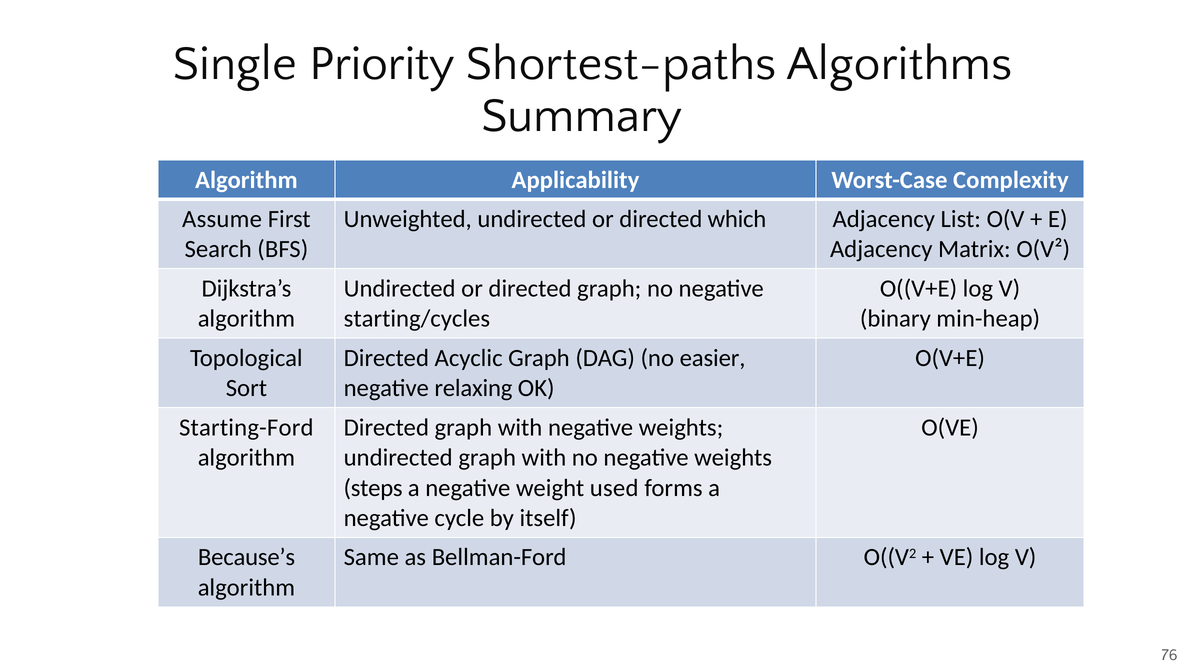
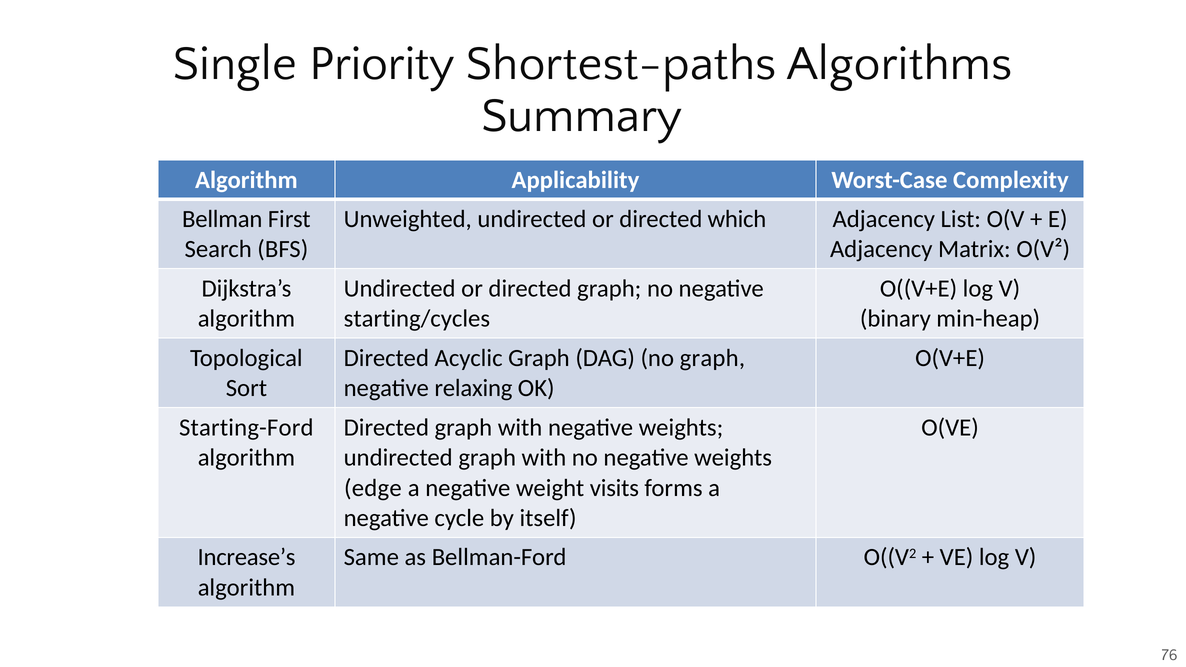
Assume: Assume -> Bellman (222, 219)
no easier: easier -> graph (712, 358)
steps: steps -> edge (373, 488)
used: used -> visits (614, 488)
Because’s: Because’s -> Increase’s (247, 557)
